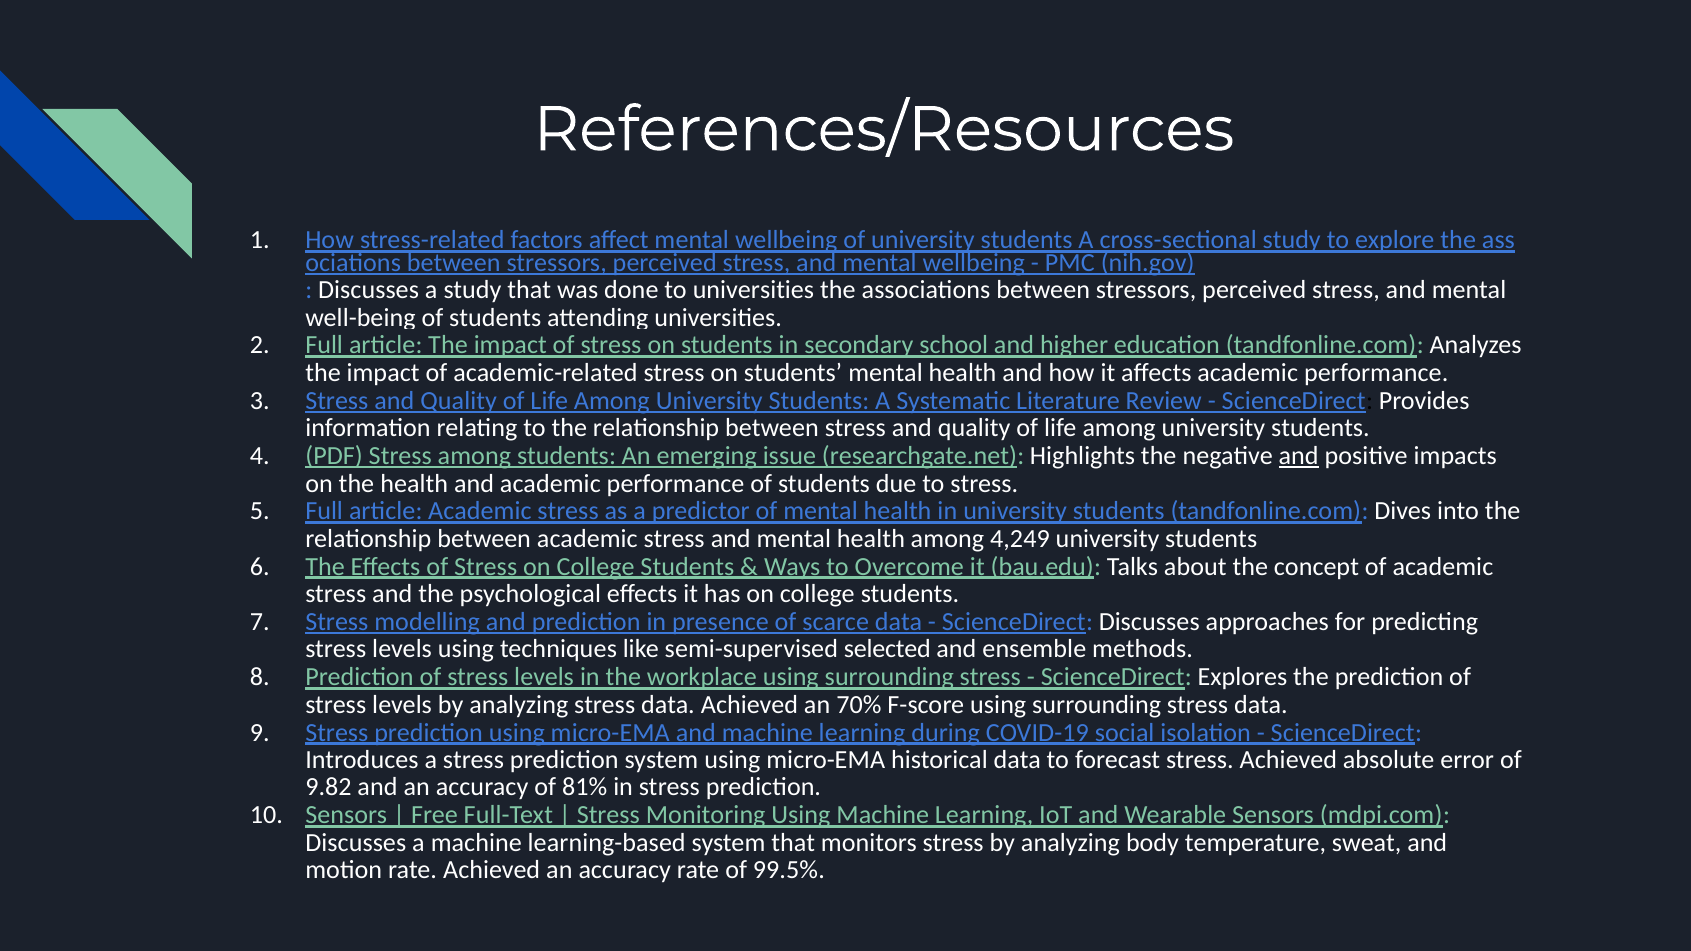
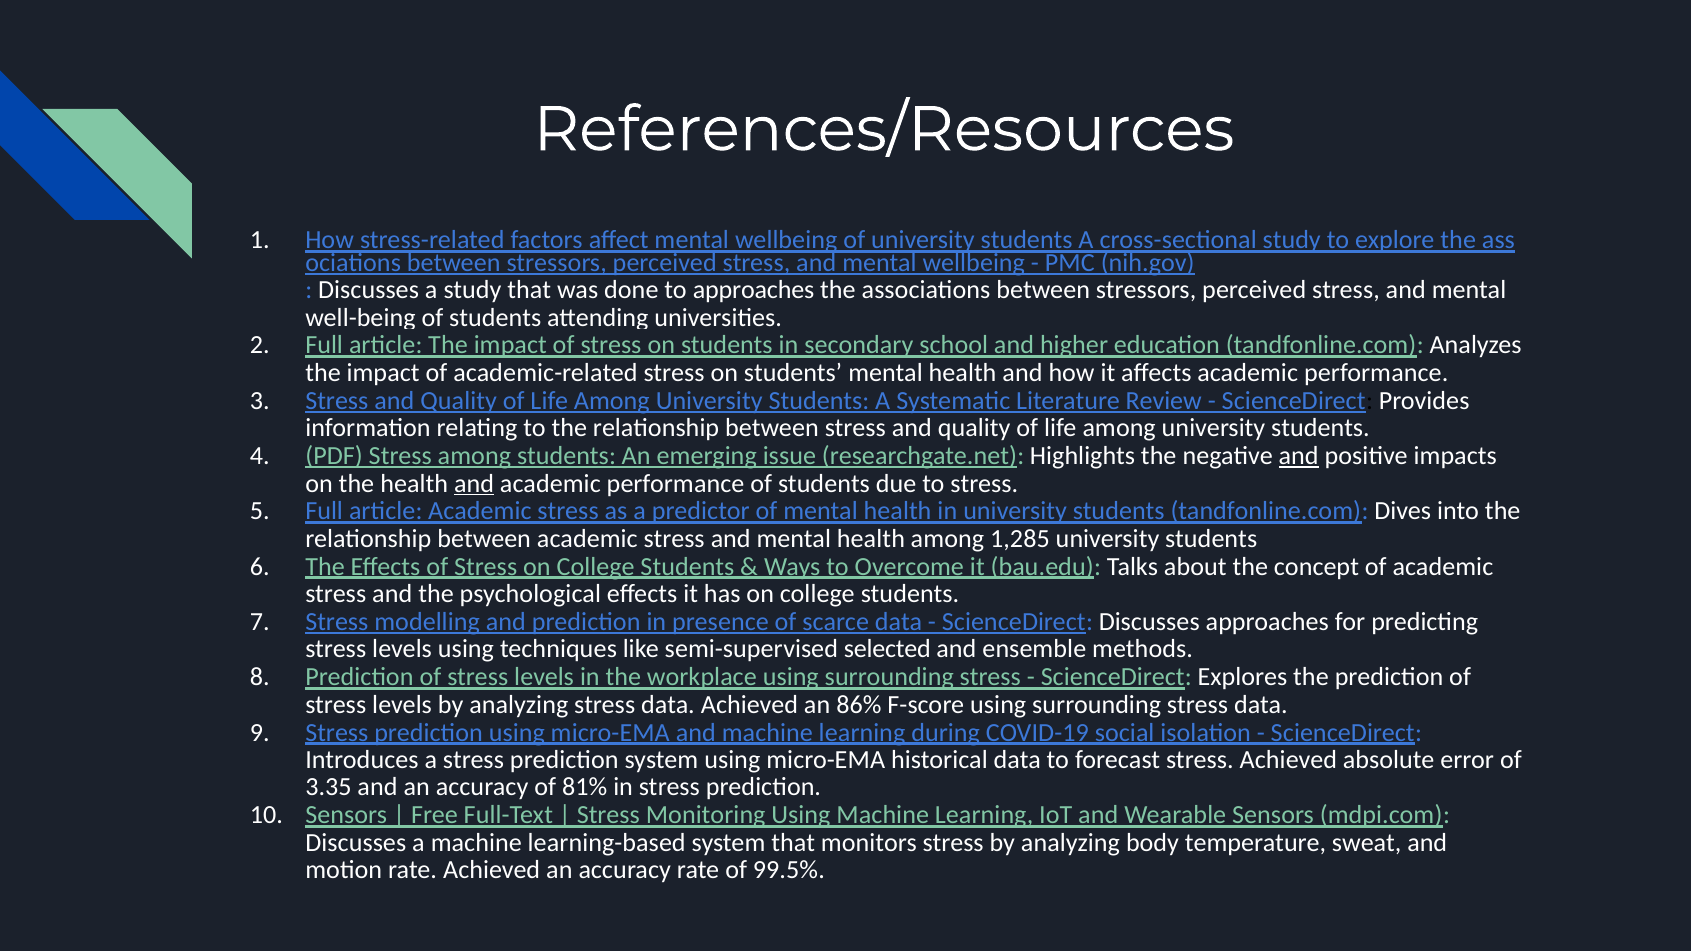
to universities: universities -> approaches (754, 290)
and underline: none -> present (474, 484)
4,249: 4,249 -> 1,285 (1020, 539)
70%: 70% -> 86% (859, 705)
9.82: 9.82 -> 3.35 (328, 787)
